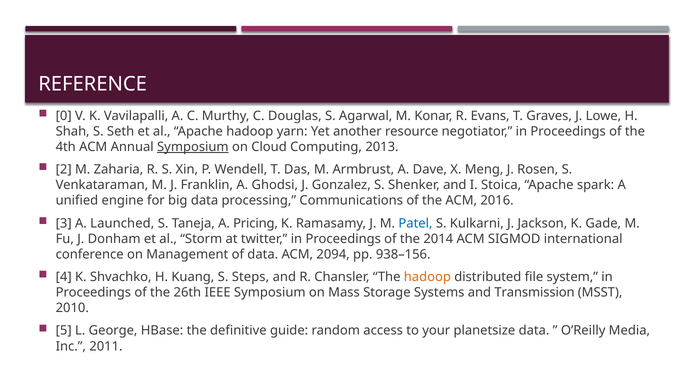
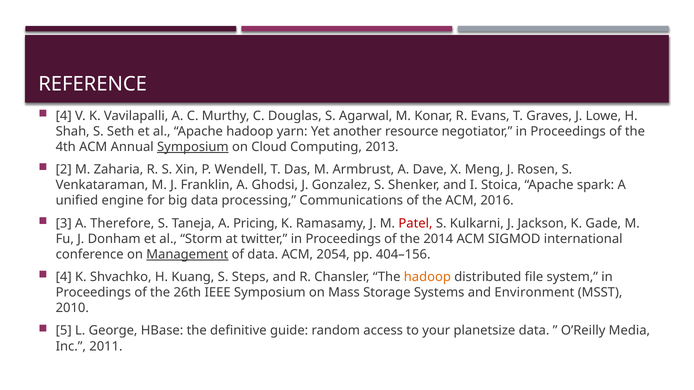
0: 0 -> 4 (64, 116)
Launched: Launched -> Therefore (122, 223)
Patel colour: blue -> red (416, 223)
Management underline: none -> present (187, 255)
2094: 2094 -> 2054 (333, 255)
938–156: 938–156 -> 404–156 (403, 255)
Transmission: Transmission -> Environment (534, 293)
